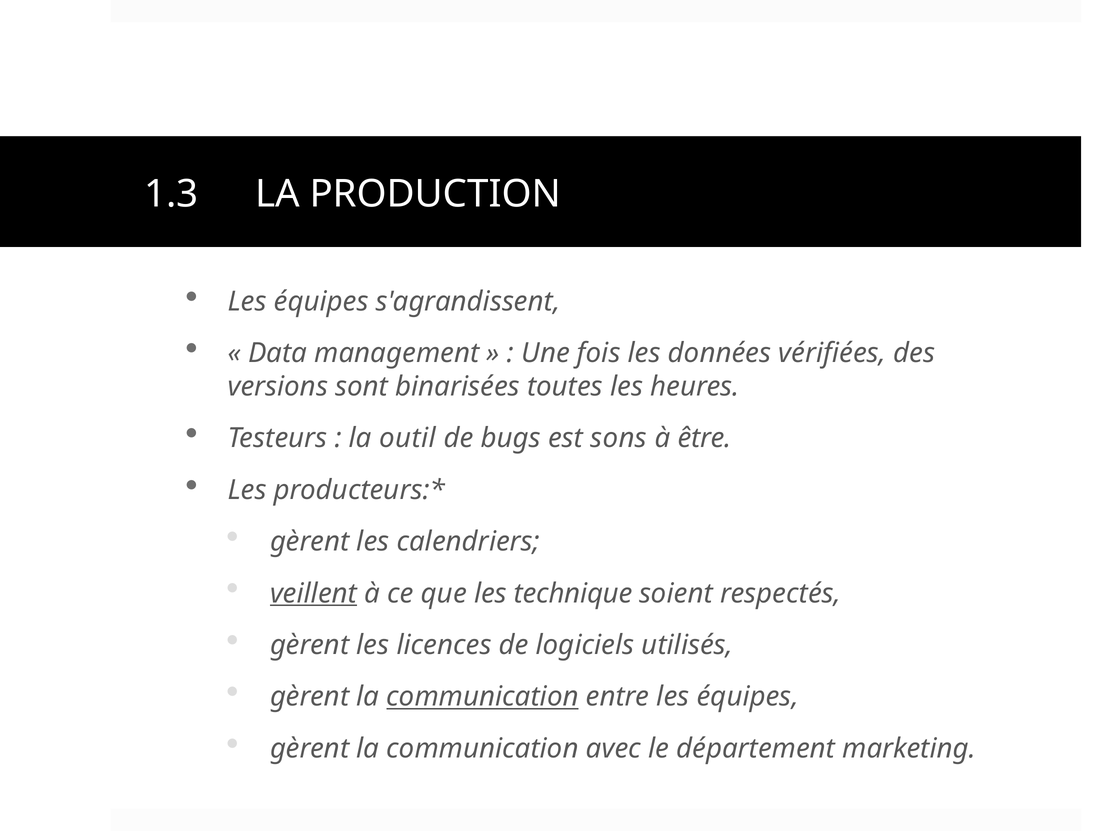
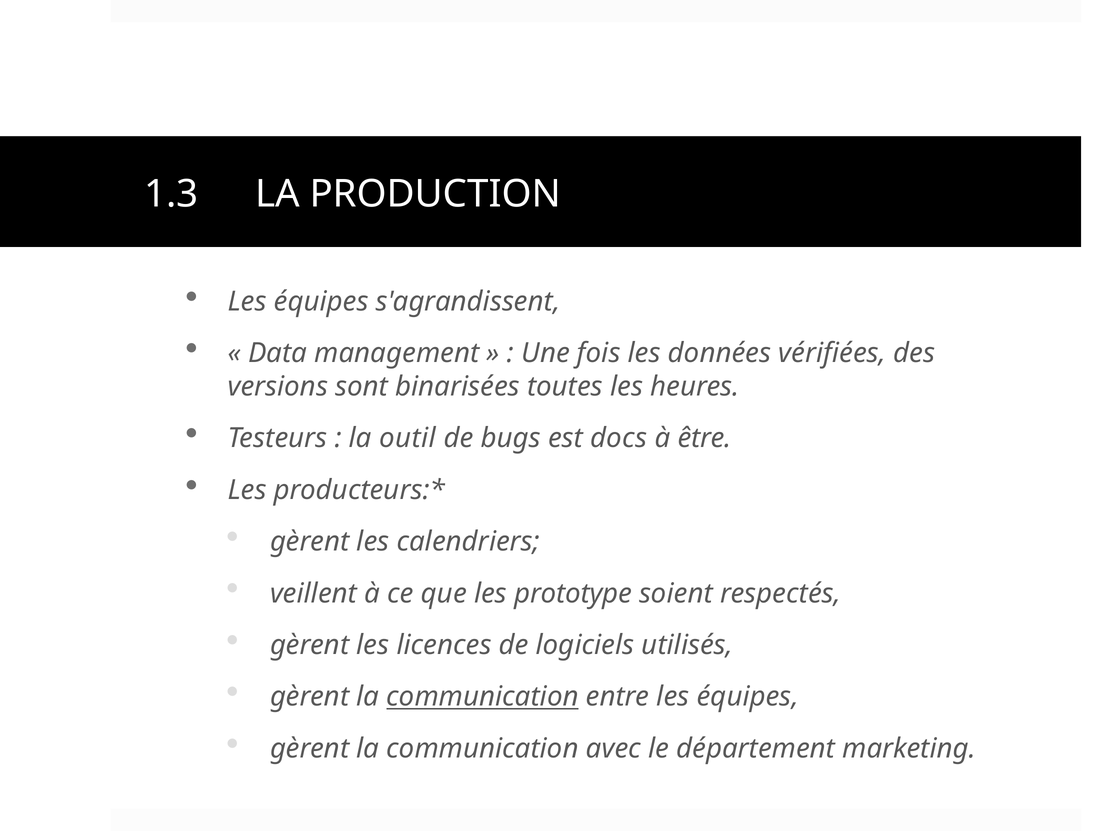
sons: sons -> docs (619, 439)
veillent underline: present -> none (314, 594)
technique: technique -> prototype (573, 594)
